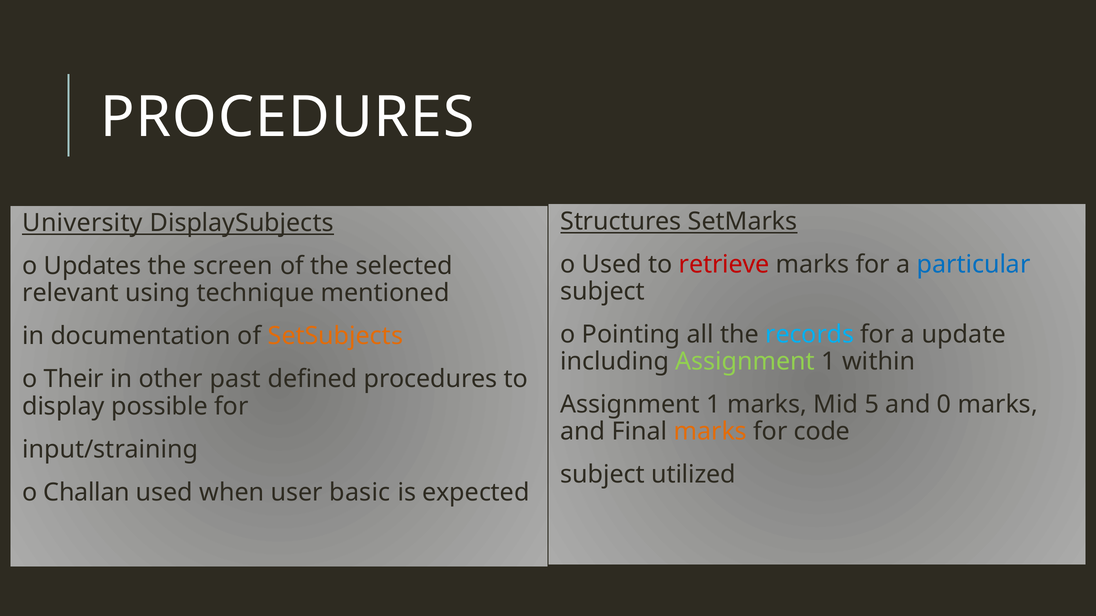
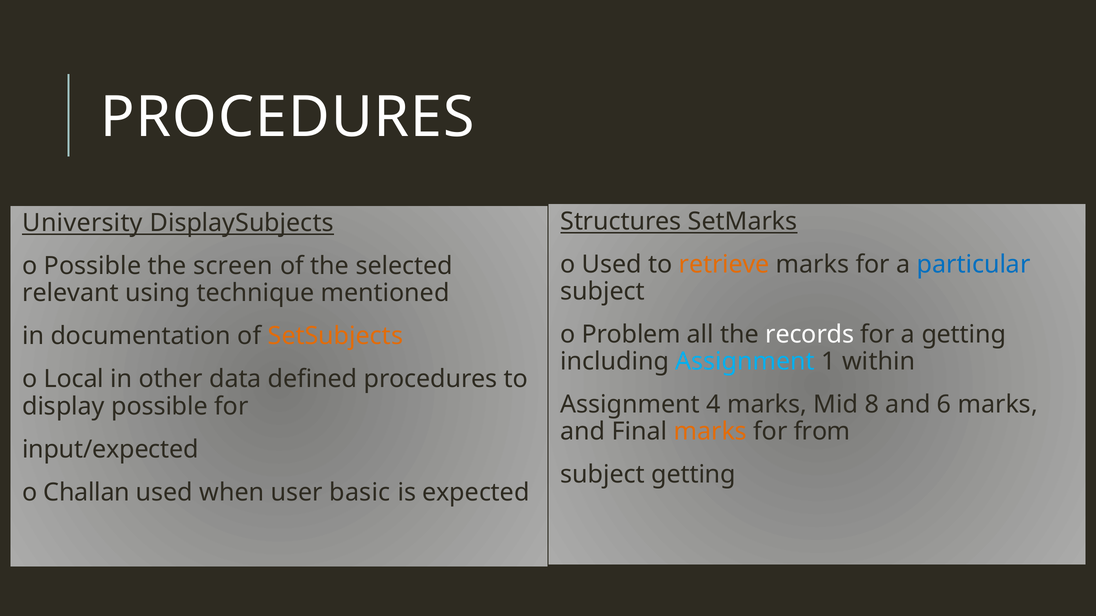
retrieve colour: red -> orange (724, 265)
o Updates: Updates -> Possible (92, 266)
Pointing: Pointing -> Problem (631, 335)
records colour: light blue -> white (810, 335)
a update: update -> getting (964, 335)
Assignment colour: light green -> light blue (745, 362)
Their: Their -> Local (74, 379)
past: past -> data (235, 379)
1: 1 -> 4 (713, 405)
5: 5 -> 8 (872, 405)
0: 0 -> 6 (944, 405)
code: code -> from (822, 432)
input/straining: input/straining -> input/expected (110, 450)
subject utilized: utilized -> getting (694, 475)
